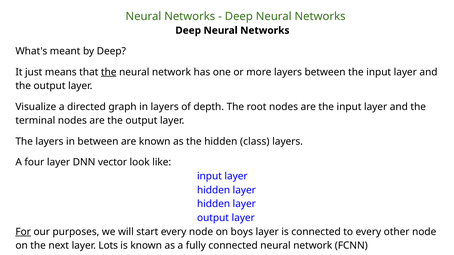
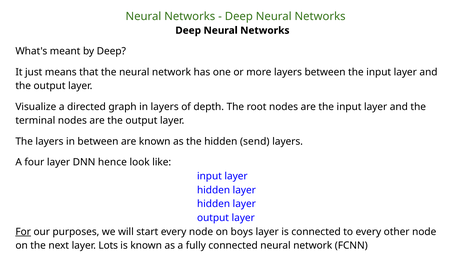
the underline: present -> none (109, 72)
class: class -> send (255, 142)
vector: vector -> hence (112, 163)
